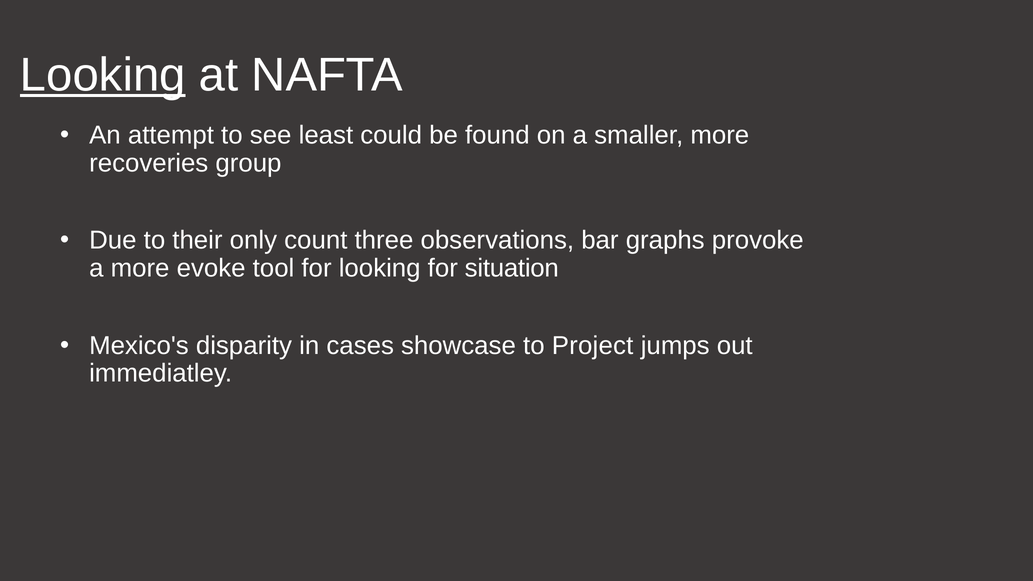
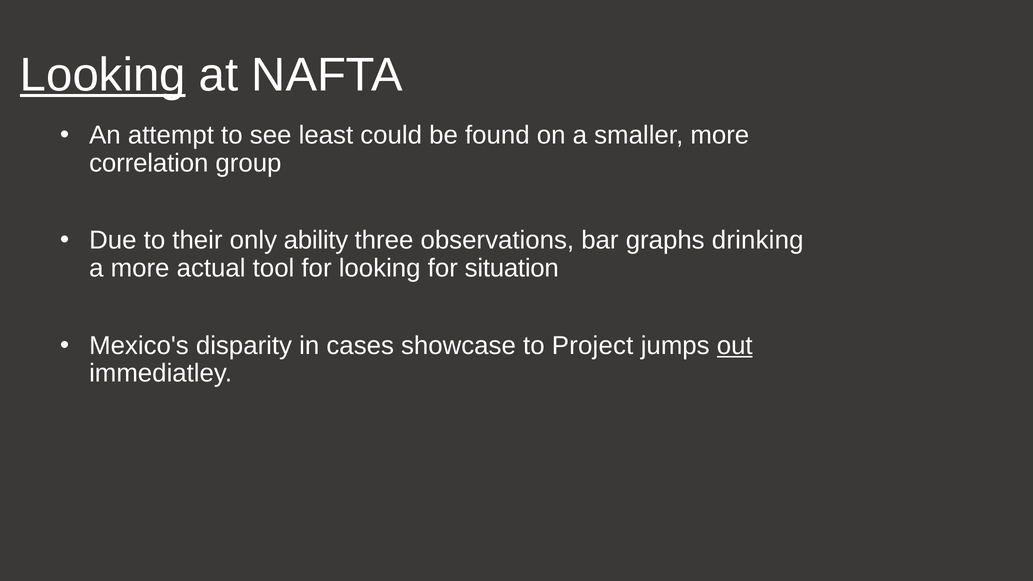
recoveries: recoveries -> correlation (149, 163)
count: count -> ability (316, 240)
provoke: provoke -> drinking (758, 240)
evoke: evoke -> actual (211, 268)
out underline: none -> present (735, 346)
